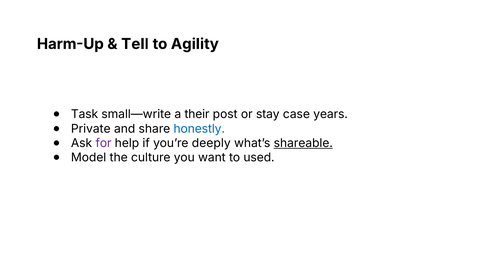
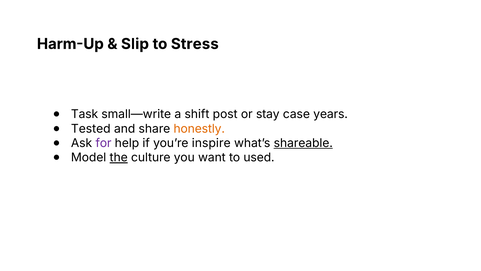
Tell: Tell -> Slip (135, 44)
Agility: Agility -> Stress (195, 44)
their: their -> shift (197, 114)
Private: Private -> Tested (91, 129)
honestly colour: blue -> orange (199, 129)
deeply: deeply -> inspire (211, 143)
the underline: none -> present (119, 157)
